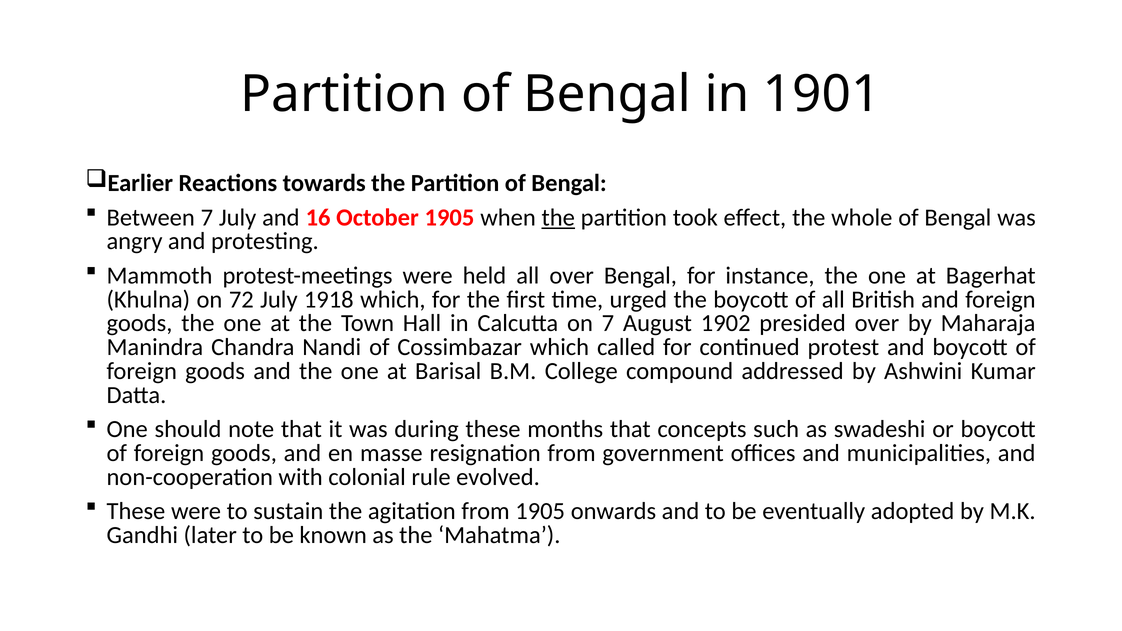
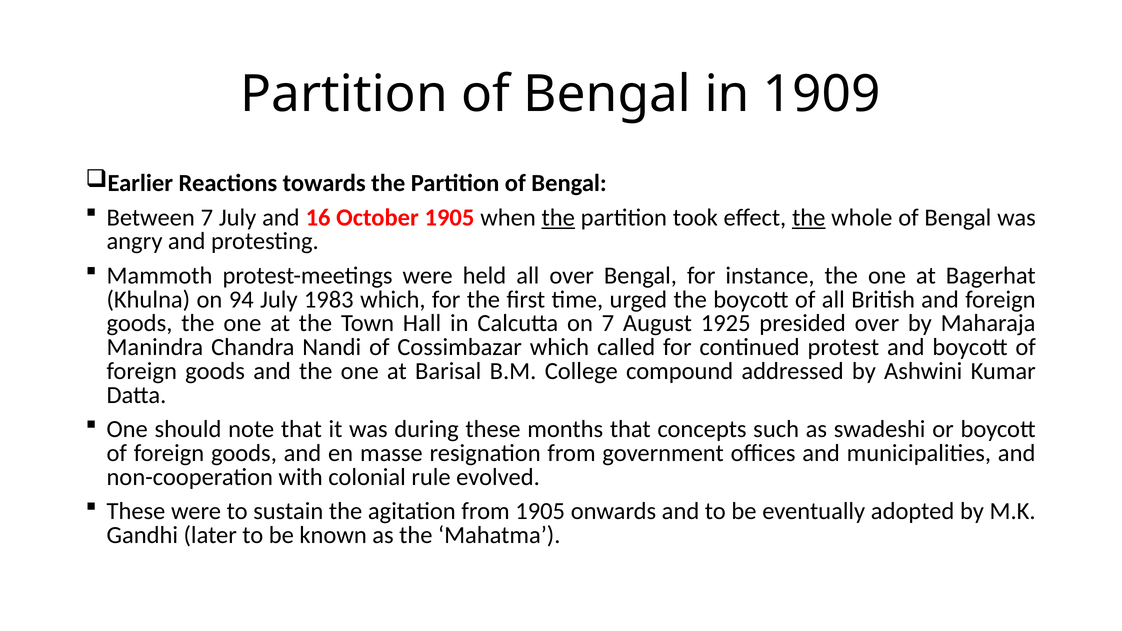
1901: 1901 -> 1909 (822, 94)
the underline: none -> present (809, 218)
72: 72 -> 94 (241, 300)
1918: 1918 -> 1983 (329, 300)
1902: 1902 -> 1925 (726, 323)
